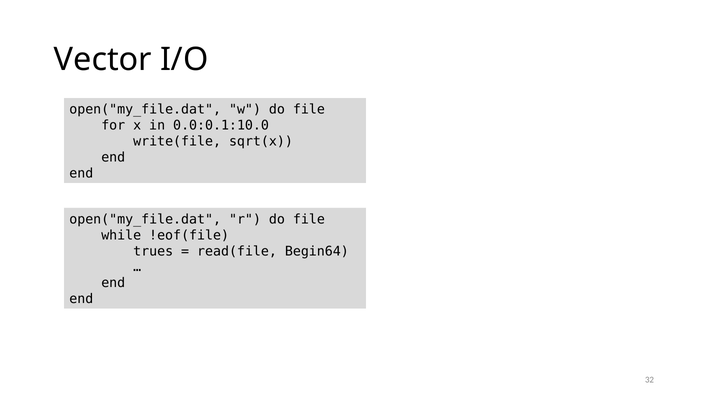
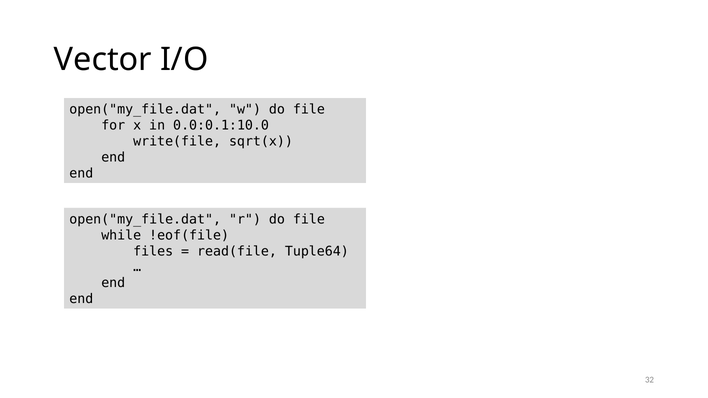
trues: trues -> files (153, 251)
Begin64: Begin64 -> Tuple64 (317, 251)
